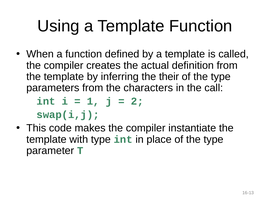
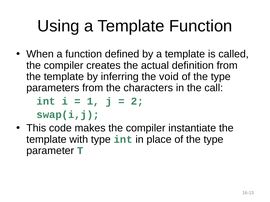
their: their -> void (169, 77)
